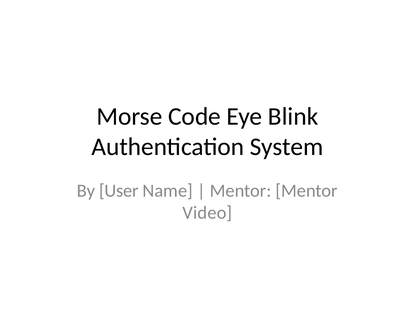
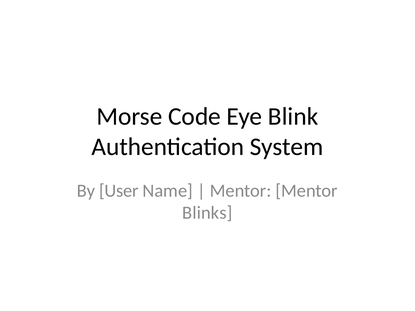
Video: Video -> Blinks (207, 213)
